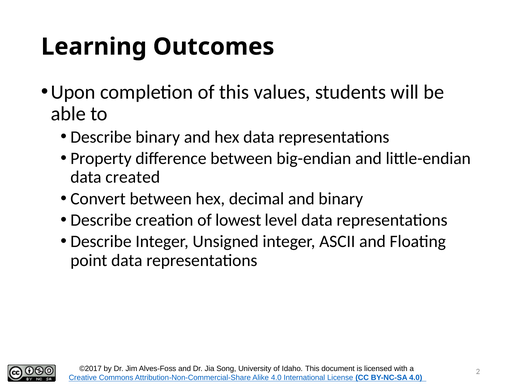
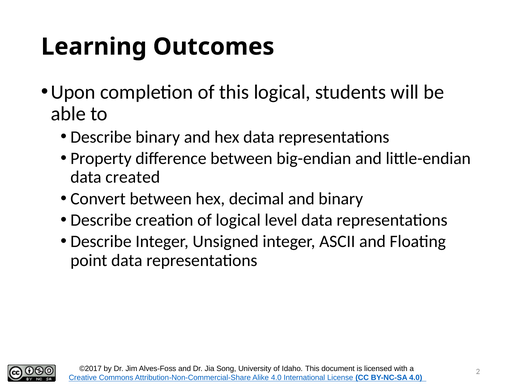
this values: values -> logical (282, 92)
of lowest: lowest -> logical (238, 220)
